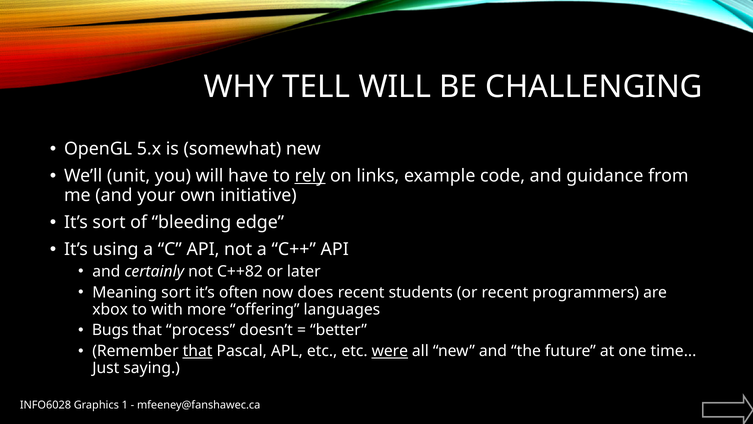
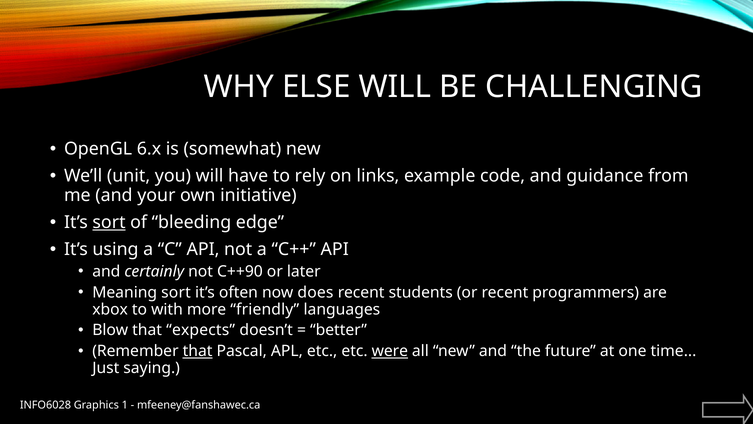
TELL: TELL -> ELSE (316, 87)
5.x: 5.x -> 6.x (149, 149)
rely underline: present -> none (310, 176)
sort underline: none -> present (109, 222)
C++82: C++82 -> C++90 (240, 271)
offering: offering -> friendly (265, 309)
Bugs: Bugs -> Blow (110, 330)
process: process -> expects (201, 330)
